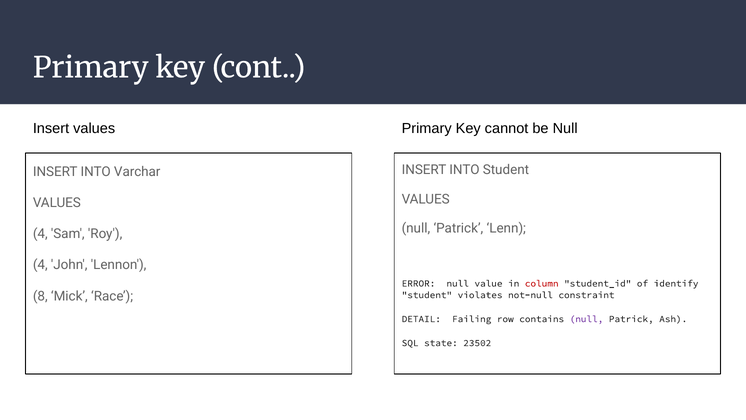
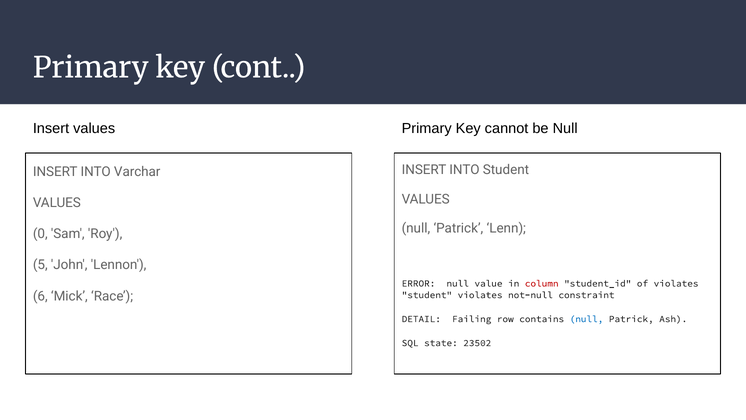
4: 4 -> 0 (40, 234)
4: 4 -> 5 (40, 265)
of identify: identify -> violates (676, 283)
8: 8 -> 6 (40, 296)
null colour: purple -> blue (586, 319)
